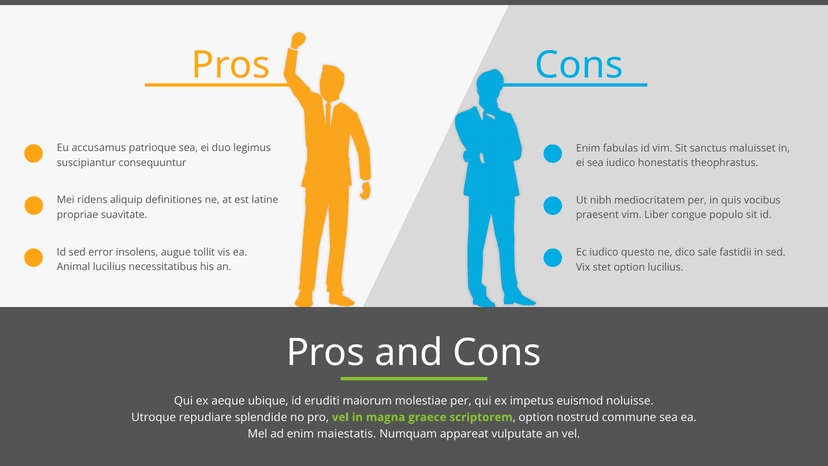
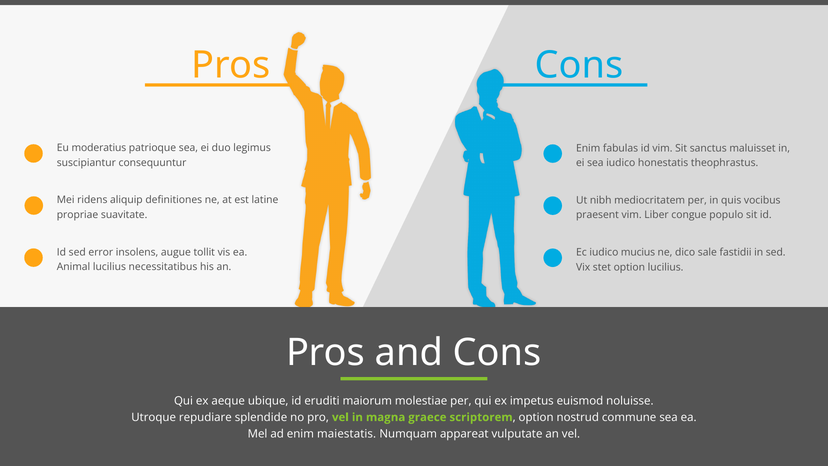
accusamus: accusamus -> moderatius (99, 148)
questo: questo -> mucius (638, 252)
